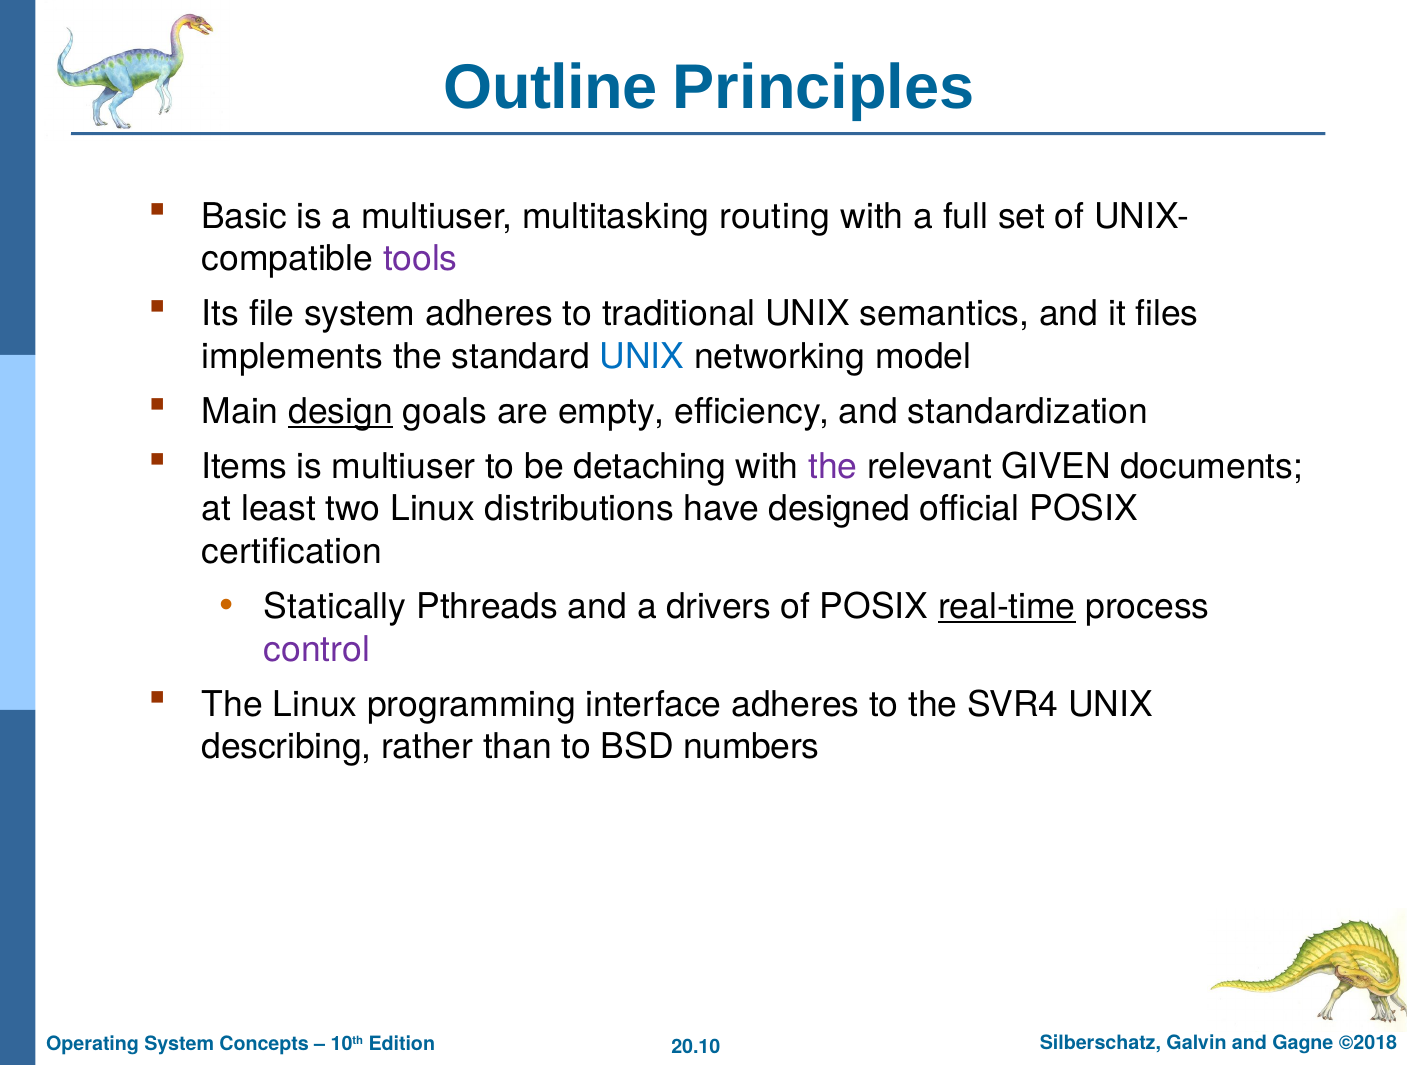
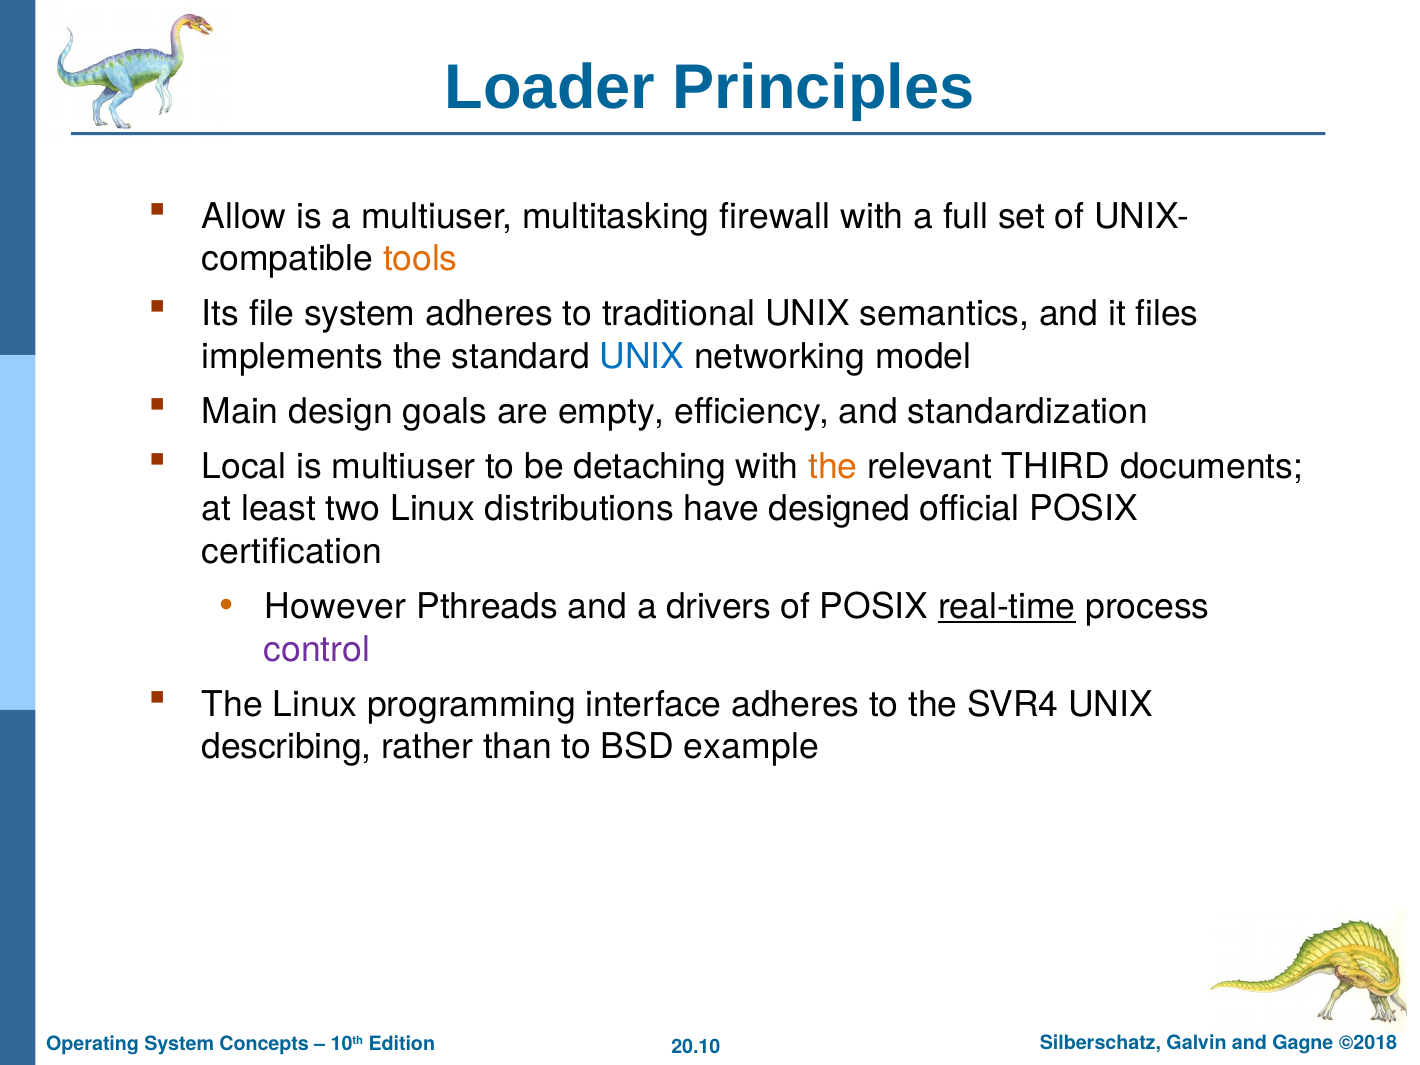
Outline: Outline -> Loader (550, 87)
Basic: Basic -> Allow (244, 216)
routing: routing -> firewall (775, 216)
tools colour: purple -> orange (420, 259)
design underline: present -> none (341, 412)
Items: Items -> Local (244, 467)
the colour: purple -> orange (833, 467)
GIVEN: GIVEN -> THIRD (1056, 467)
Statically: Statically -> However (335, 607)
numbers: numbers -> example (751, 747)
